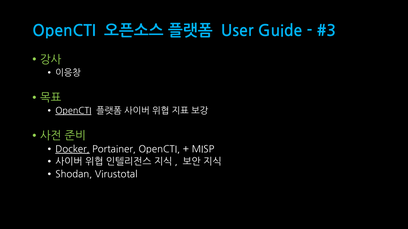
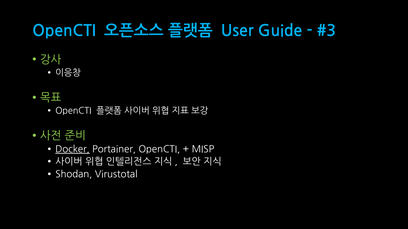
OpenCTI underline: present -> none (73, 111)
